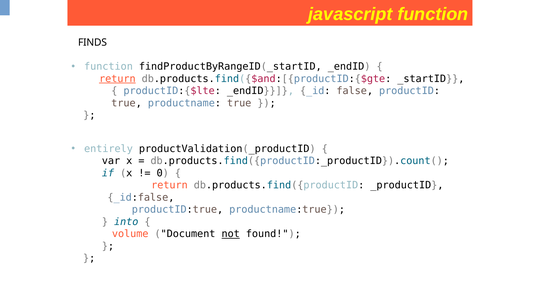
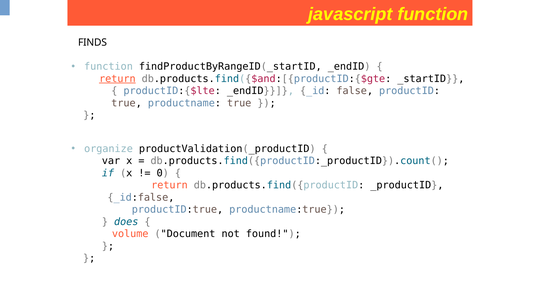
entirely: entirely -> organize (108, 149)
into: into -> does (126, 222)
not underline: present -> none (231, 234)
